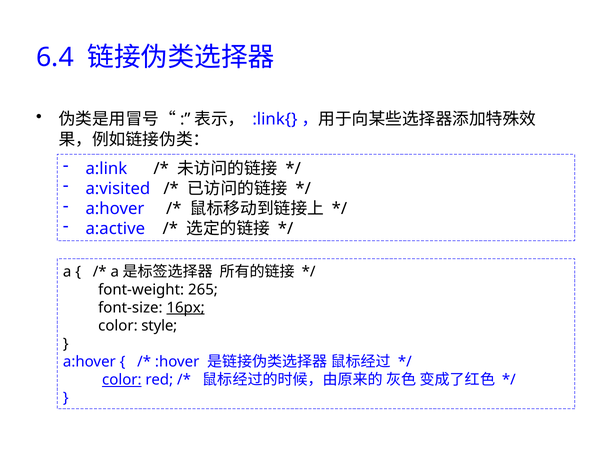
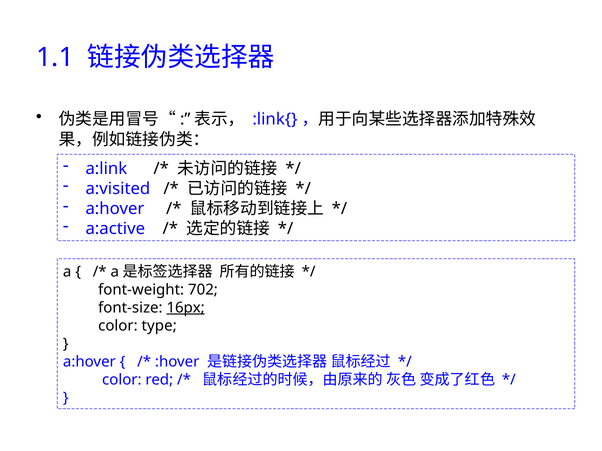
6.4: 6.4 -> 1.1 (55, 58)
265: 265 -> 702 (203, 290)
style: style -> type (159, 326)
color underline: present -> none (122, 380)
